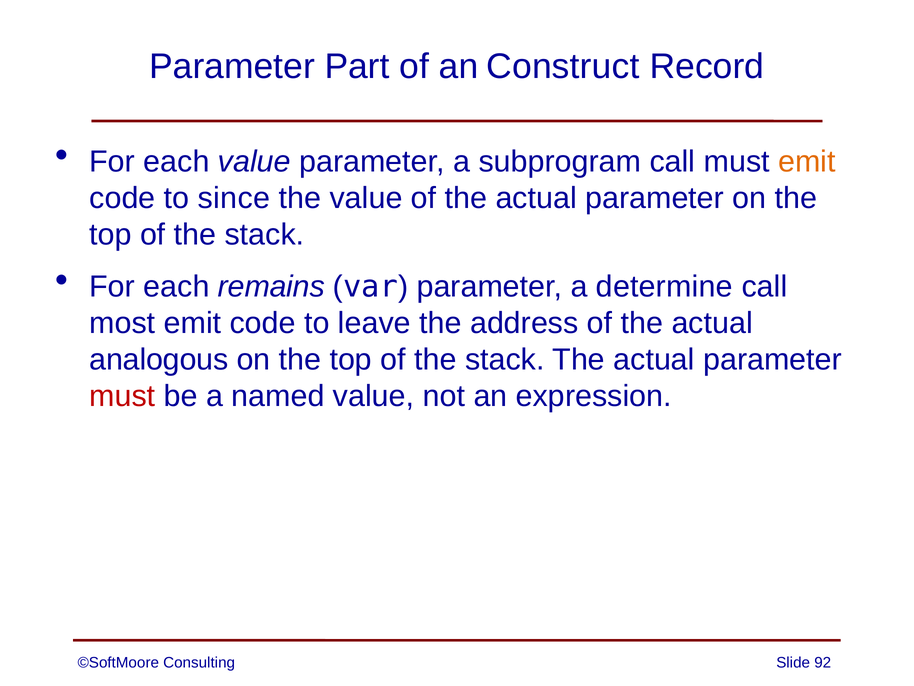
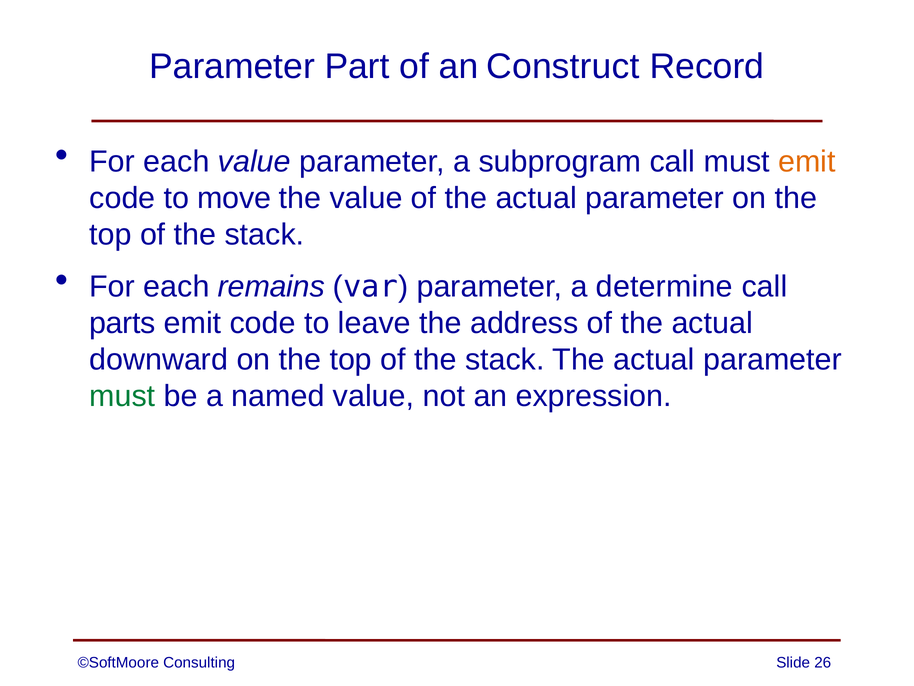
since: since -> move (234, 198)
most: most -> parts (122, 323)
analogous: analogous -> downward (159, 359)
must colour: red -> green (122, 396)
92: 92 -> 26 (823, 662)
